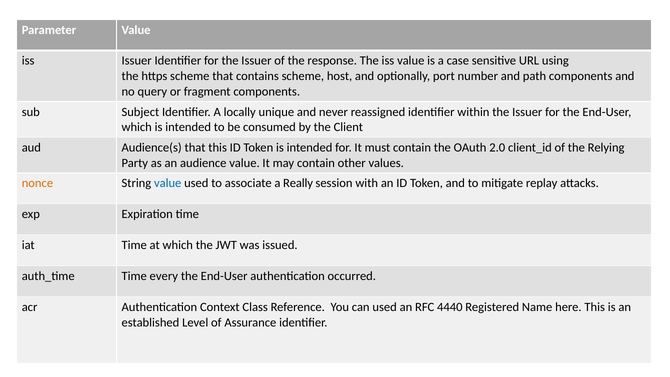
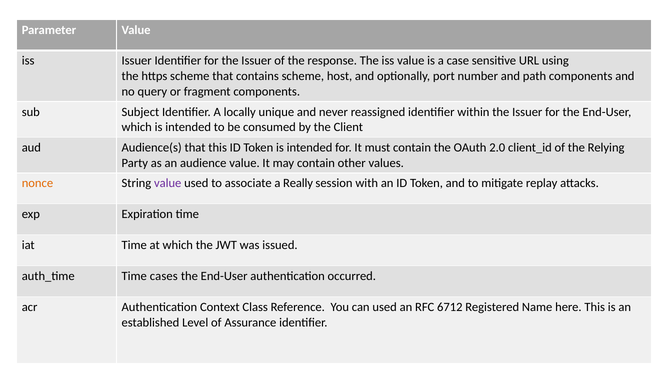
value colour: blue -> purple (168, 183)
every: every -> cases (164, 276)
4440: 4440 -> 6712 (450, 307)
